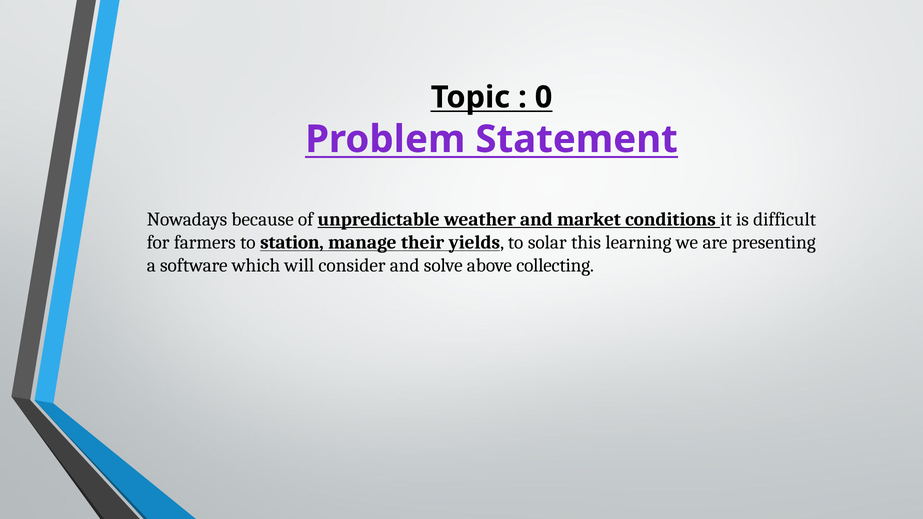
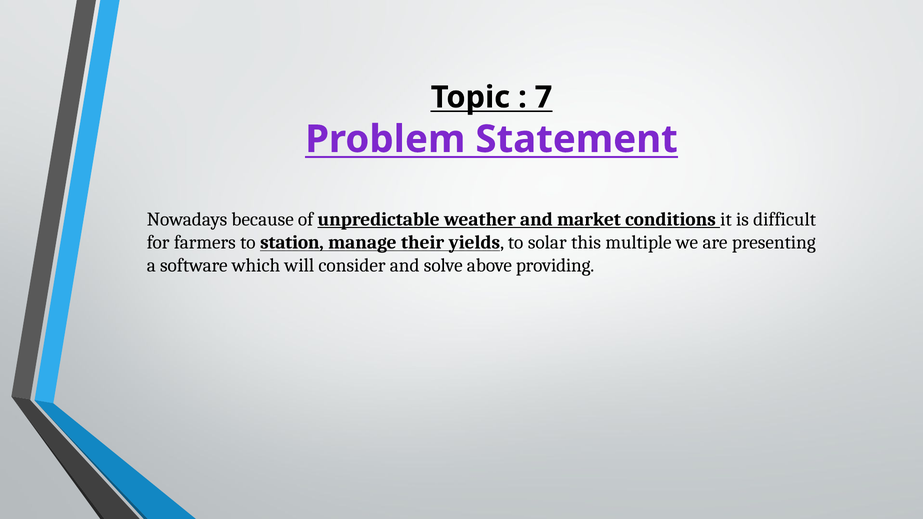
0: 0 -> 7 (544, 97)
learning: learning -> multiple (638, 243)
collecting: collecting -> providing (555, 266)
